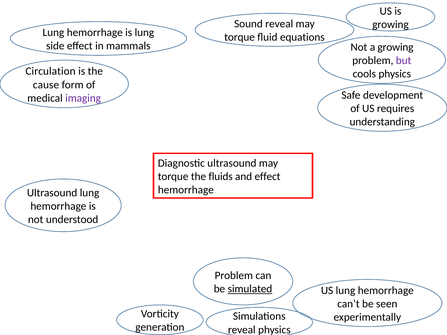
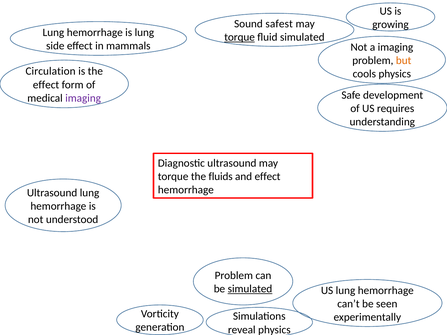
Sound reveal: reveal -> safest (279, 24)
torque underline: none -> present (240, 37)
fluid equations: equations -> simulated (302, 37)
a growing: growing -> imaging (395, 47)
but colour: purple -> orange (404, 61)
cause: cause -> effect (46, 85)
